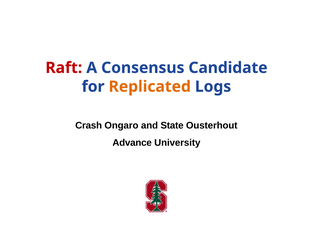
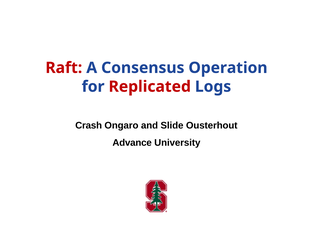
Candidate: Candidate -> Operation (228, 68)
Replicated colour: orange -> red (150, 86)
State: State -> Slide (172, 125)
